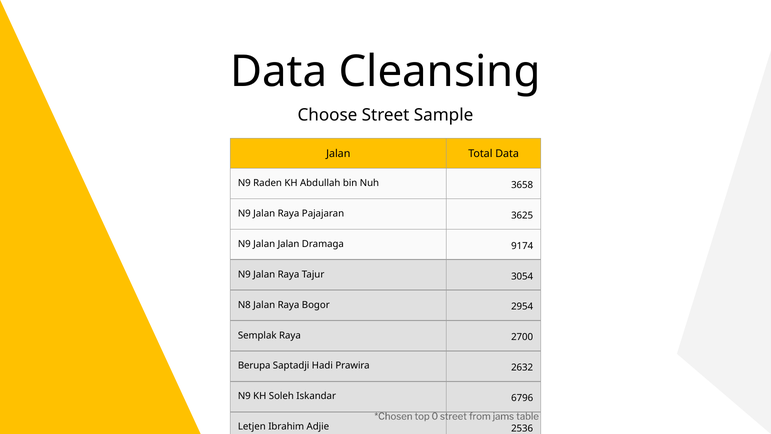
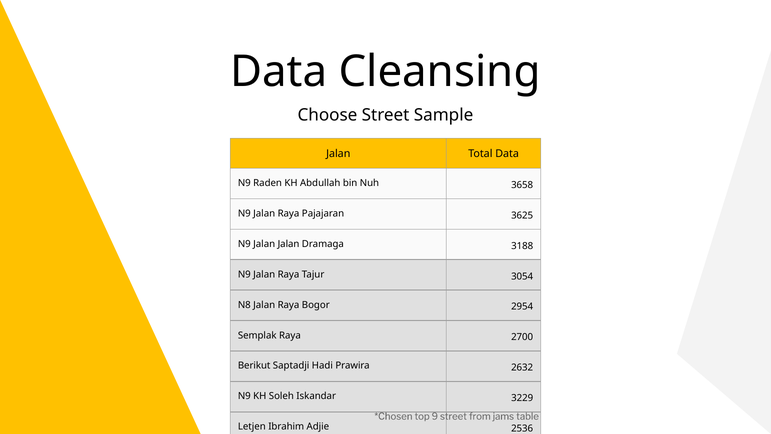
9174: 9174 -> 3188 (522, 246)
Berupa: Berupa -> Berikut (254, 366)
6796: 6796 -> 3229 (522, 398)
0: 0 -> 9 (435, 416)
